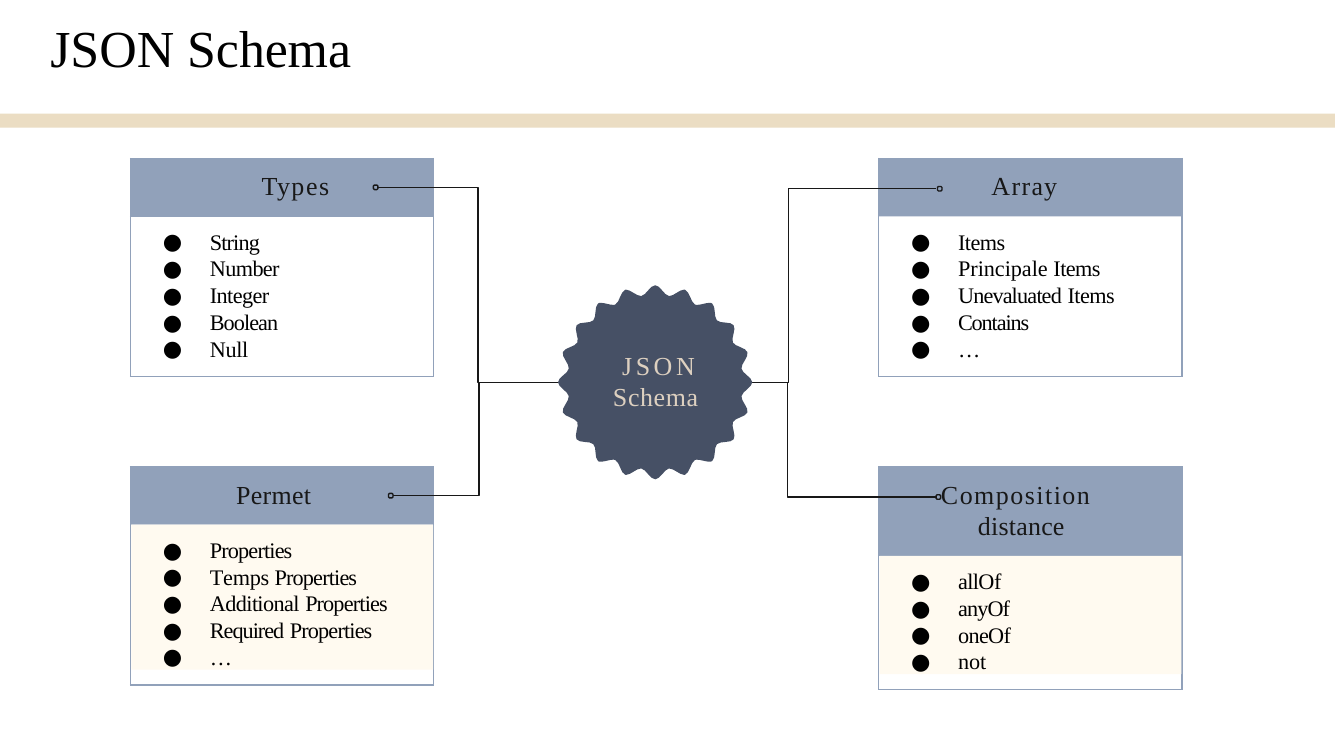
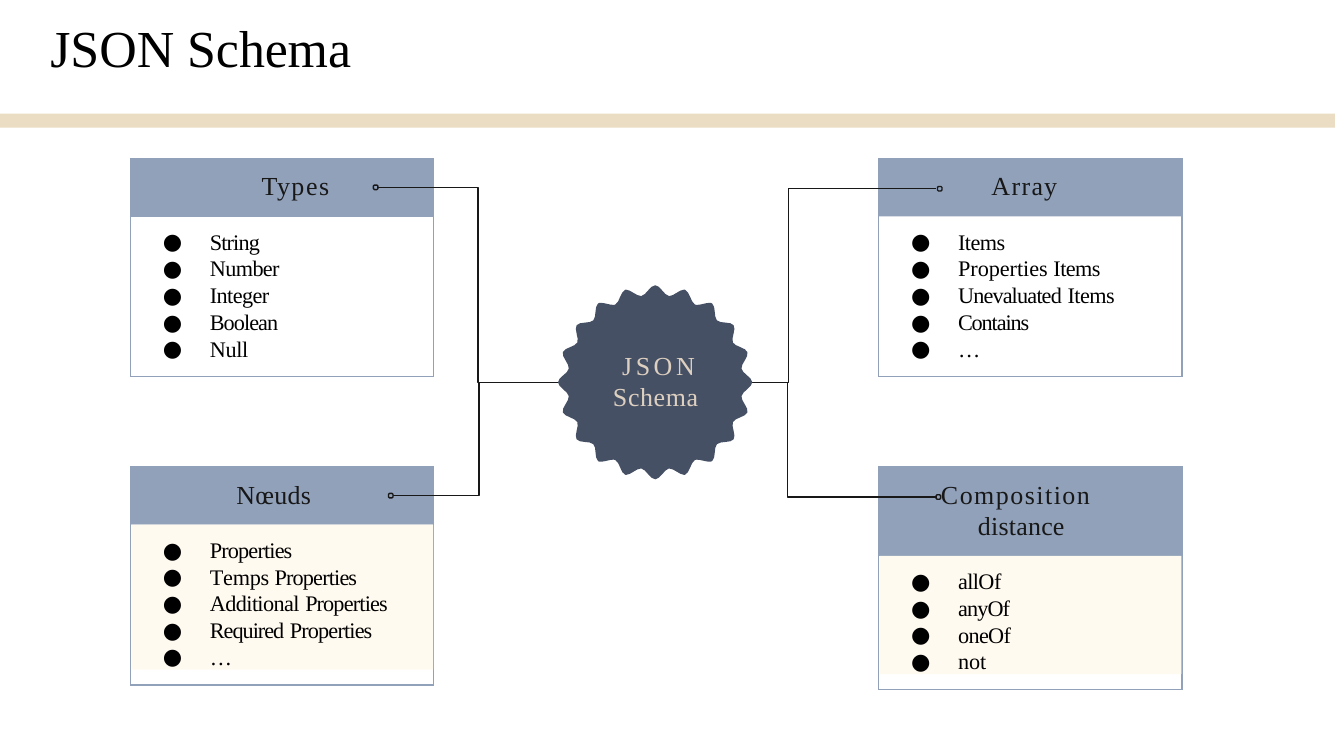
Principale: Principale -> Properties (1003, 270)
Permet: Permet -> Nœuds (274, 496)
